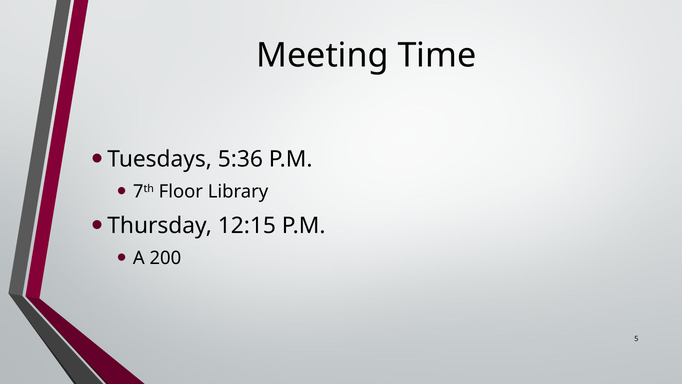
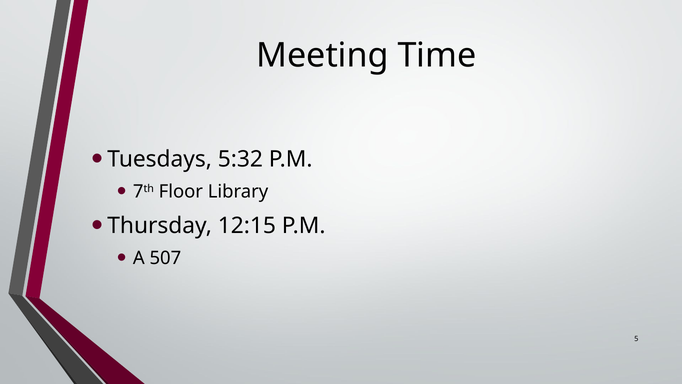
5:36: 5:36 -> 5:32 (240, 159)
200: 200 -> 507 (165, 258)
